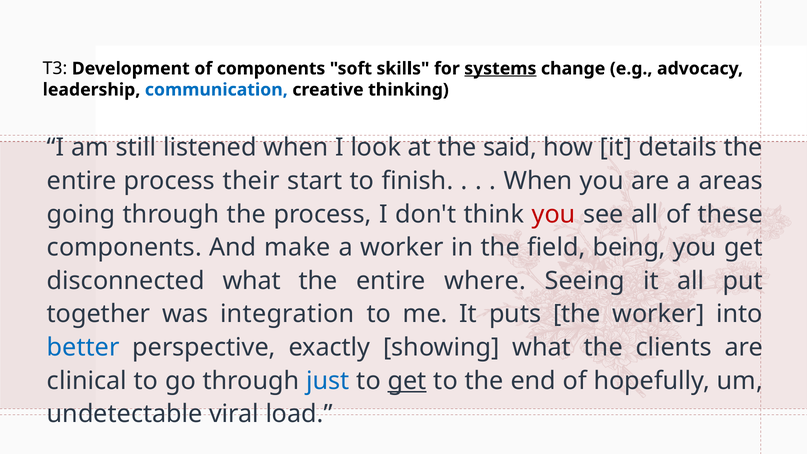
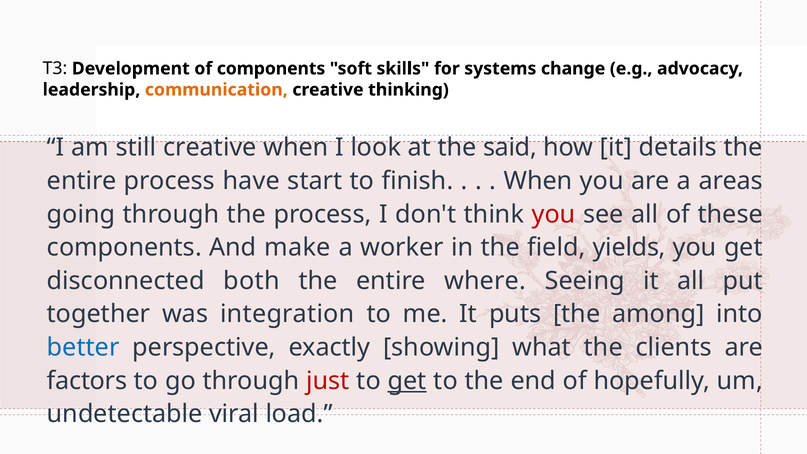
systems underline: present -> none (500, 69)
communication colour: blue -> orange (216, 90)
still listened: listened -> creative (210, 148)
their: their -> have (251, 181)
being: being -> yields (629, 248)
disconnected what: what -> both (252, 281)
the worker: worker -> among (658, 314)
clinical: clinical -> factors (87, 381)
just colour: blue -> red (328, 381)
